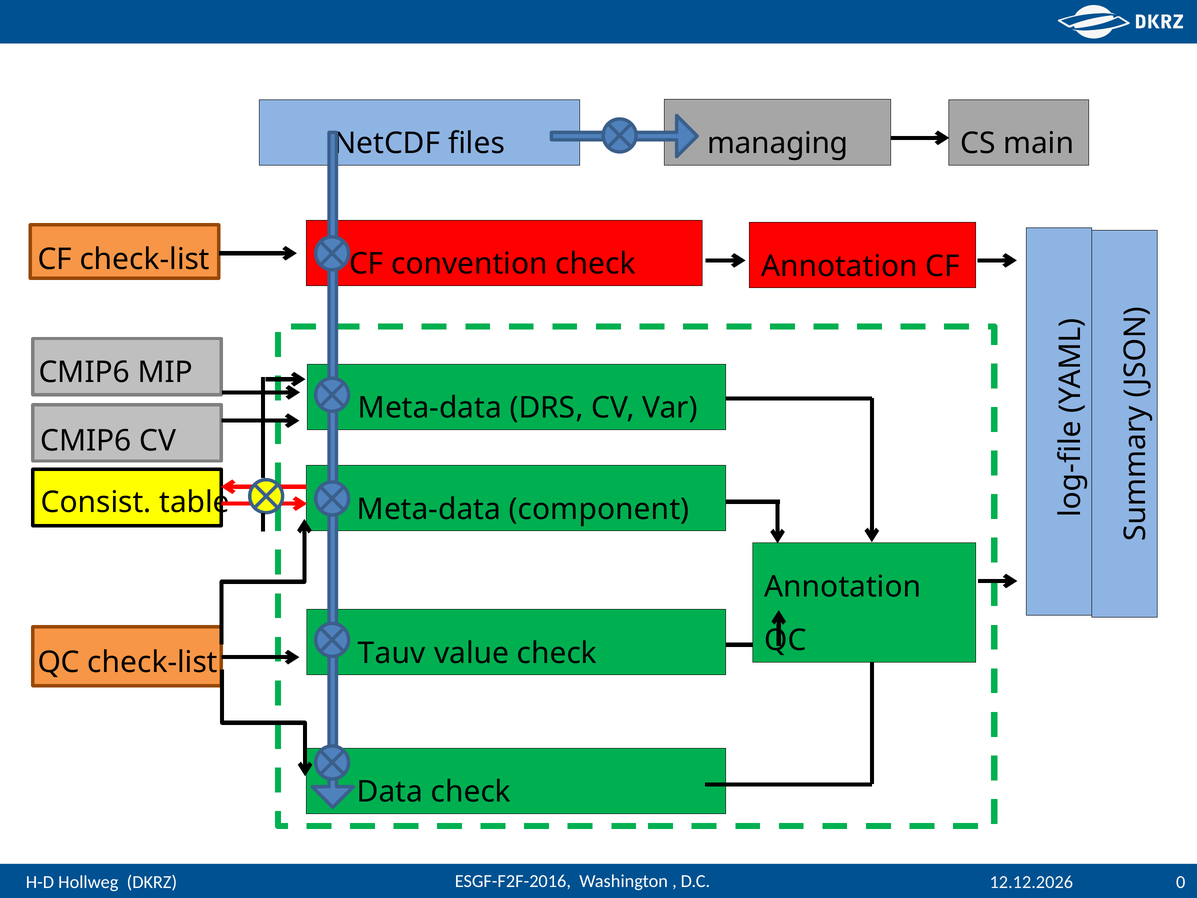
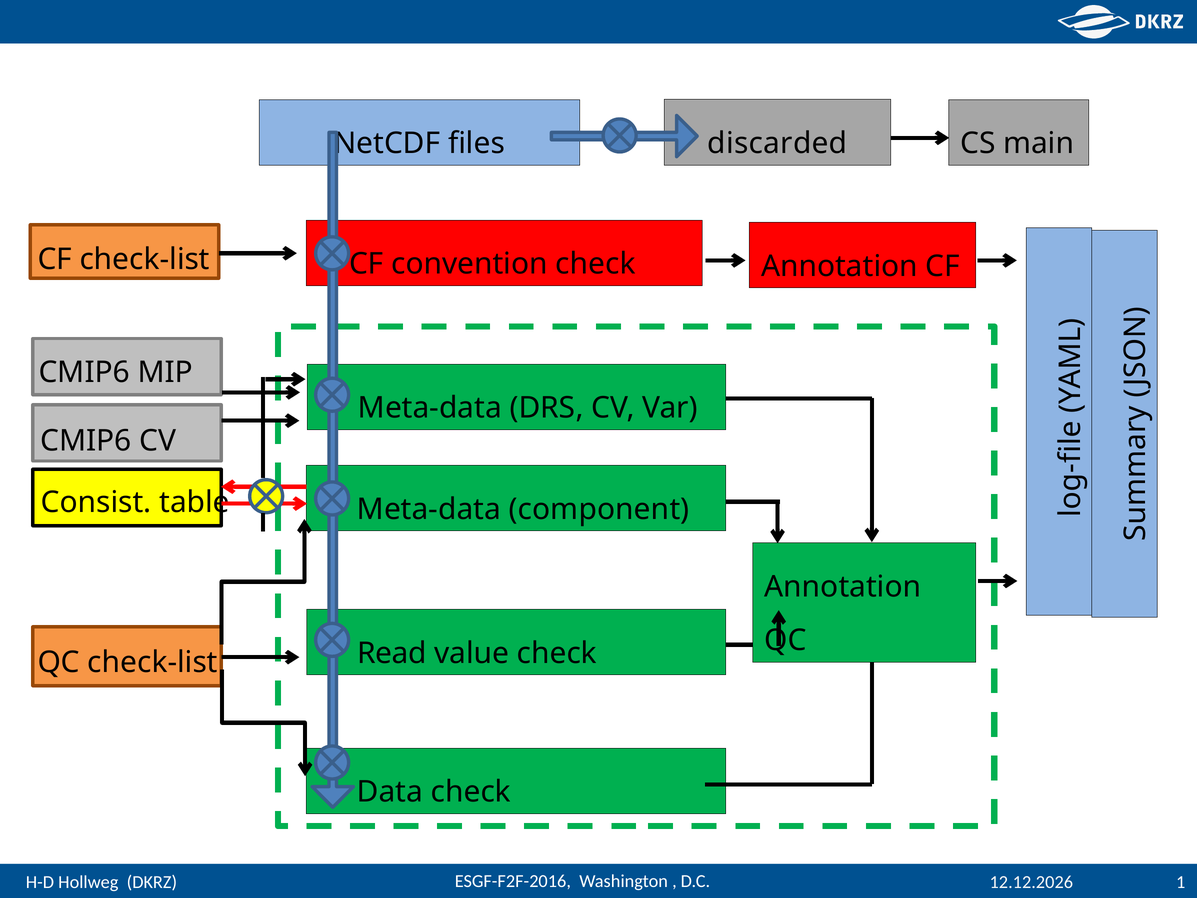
managing: managing -> discarded (777, 143)
Tauv: Tauv -> Read (392, 653)
0: 0 -> 1 (1181, 882)
